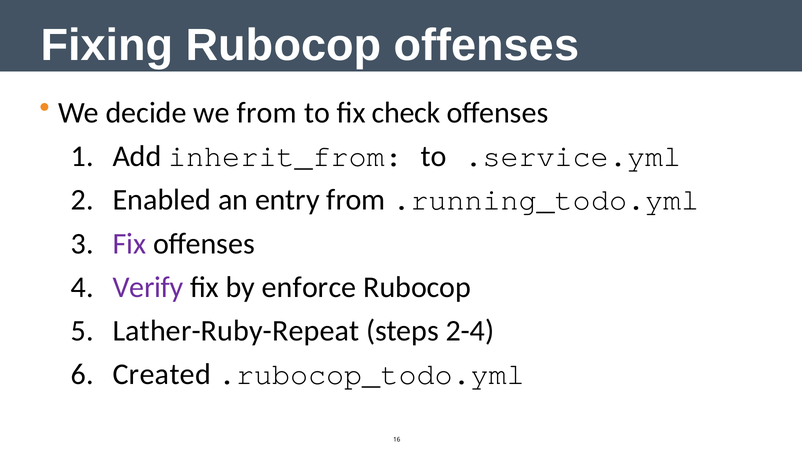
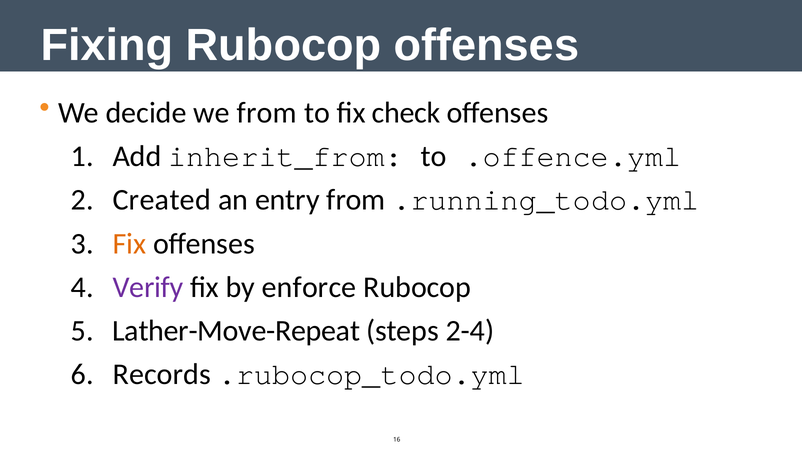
.service.yml: .service.yml -> .offence.yml (573, 156)
Enabled: Enabled -> Created (162, 200)
Fix colour: purple -> orange (129, 244)
Lather-Ruby-Repeat: Lather-Ruby-Repeat -> Lather-Move-Repeat (236, 331)
Created: Created -> Records (162, 374)
